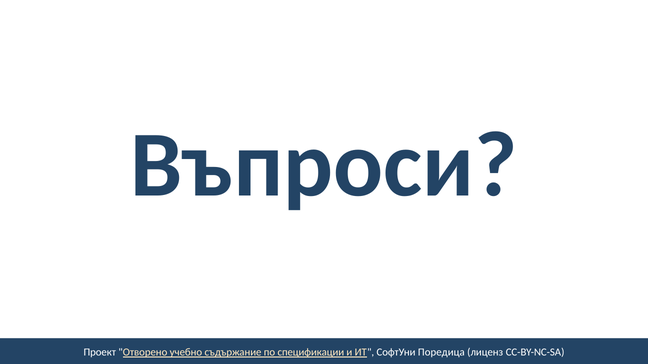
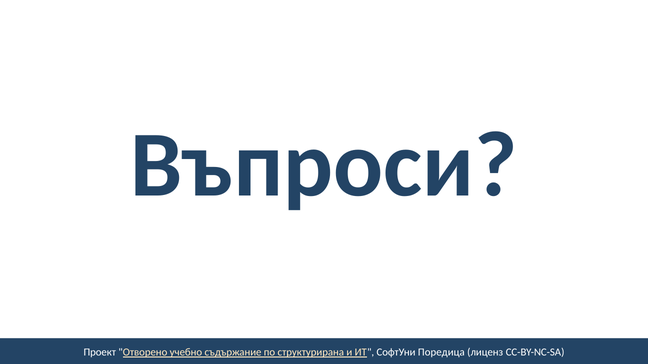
спецификации: спецификации -> структурирана (311, 353)
